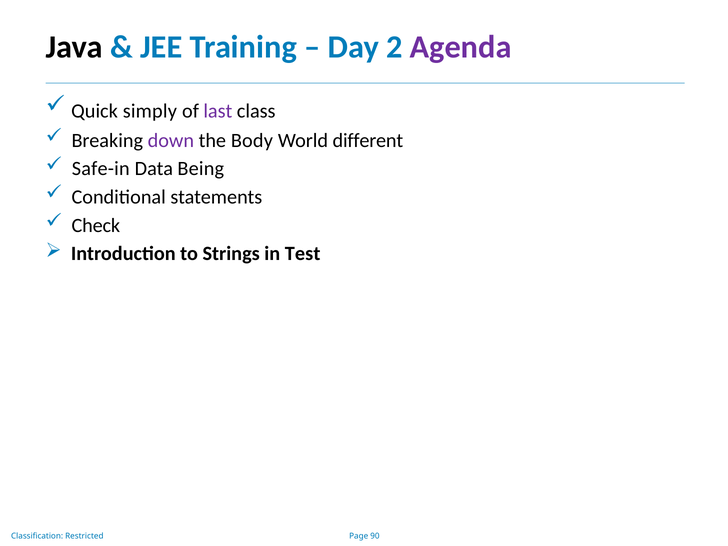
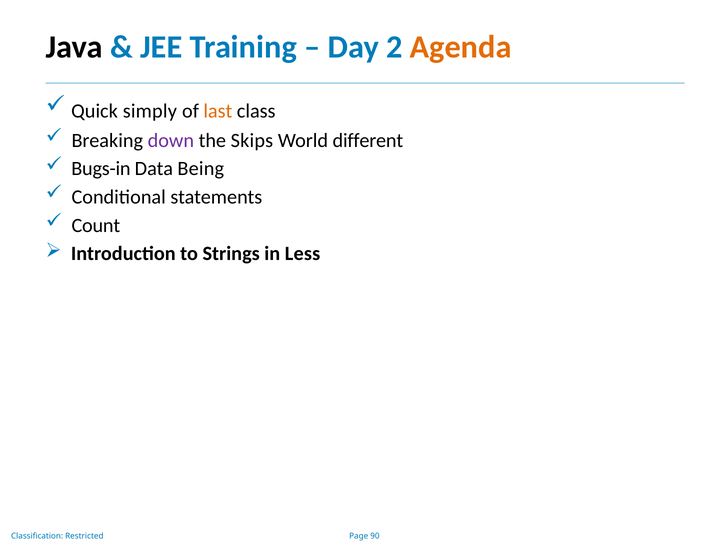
Agenda colour: purple -> orange (461, 47)
last colour: purple -> orange (218, 111)
Body: Body -> Skips (252, 140)
Safe-in: Safe-in -> Bugs-in (101, 169)
Check: Check -> Count (96, 225)
Test: Test -> Less (303, 254)
